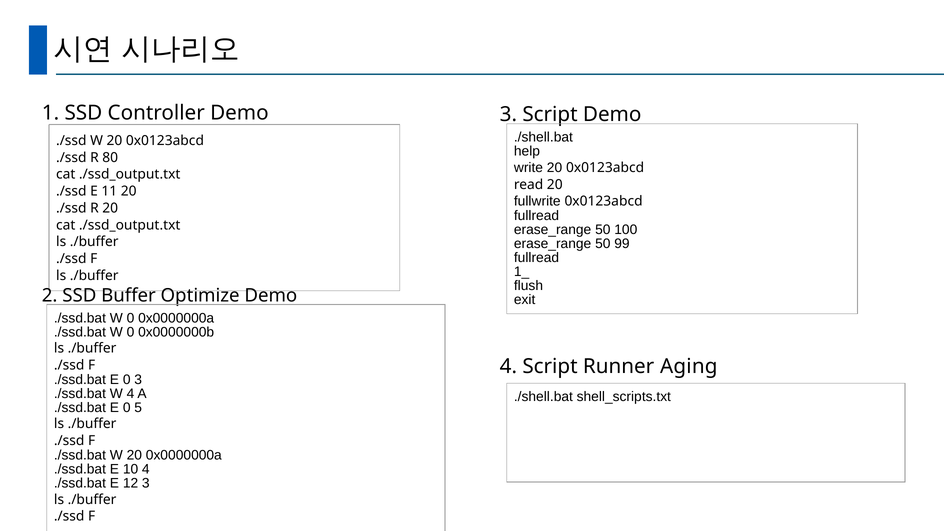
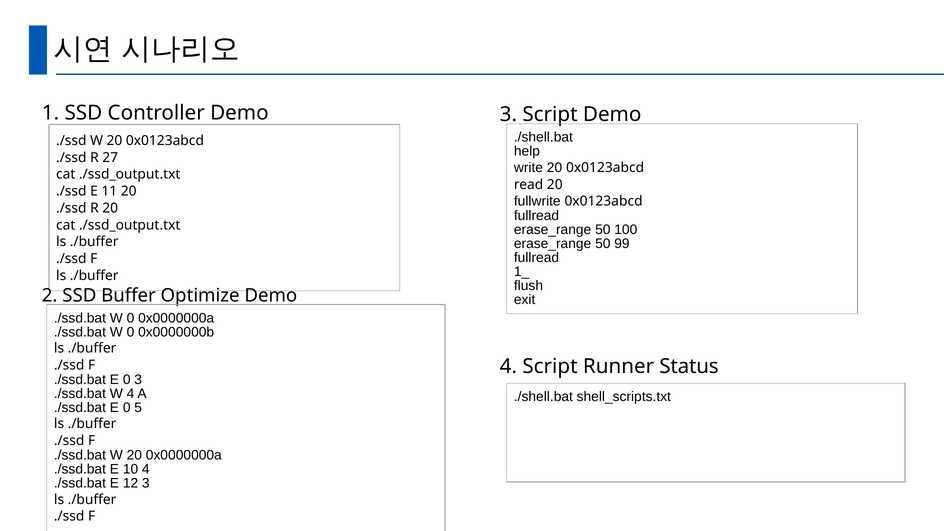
80: 80 -> 27 (110, 157)
Aging: Aging -> Status (689, 367)
